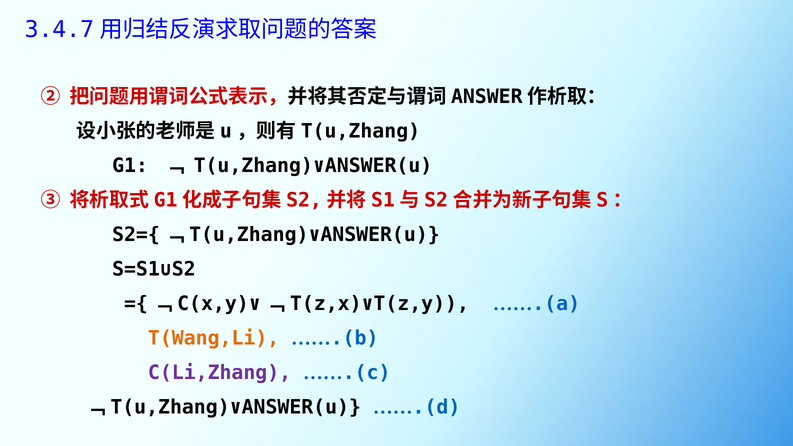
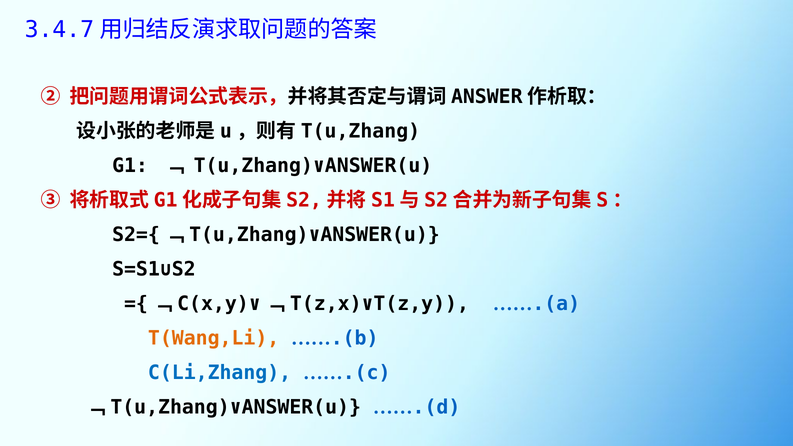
C(Li,Zhang colour: purple -> blue (220, 373)
